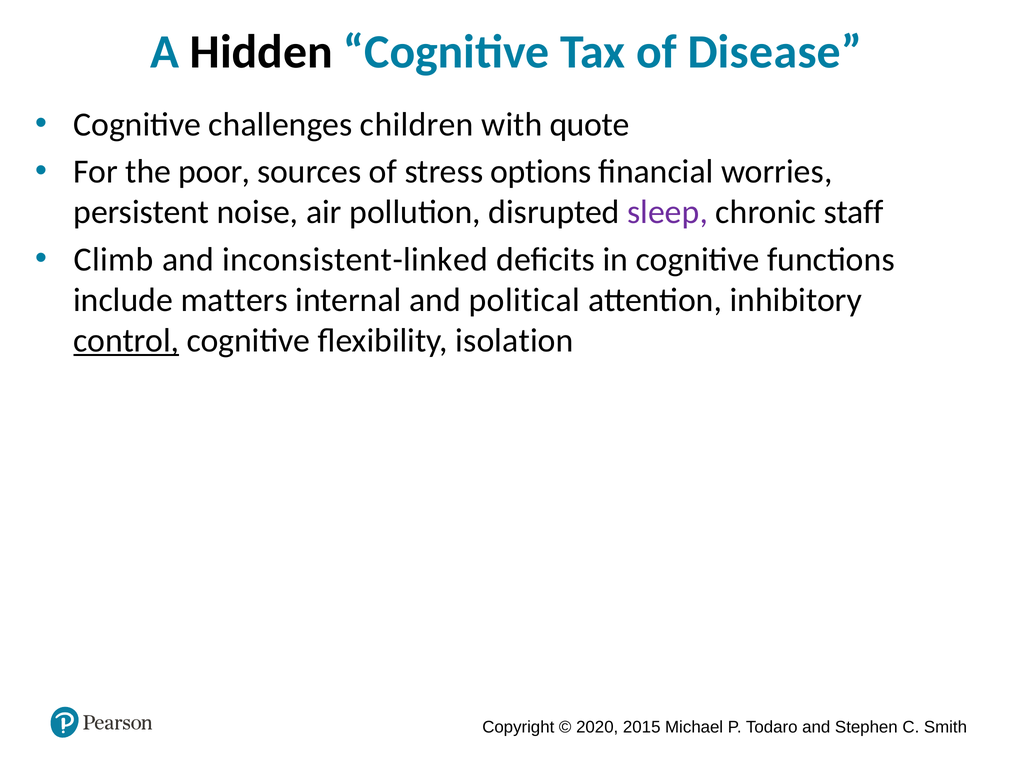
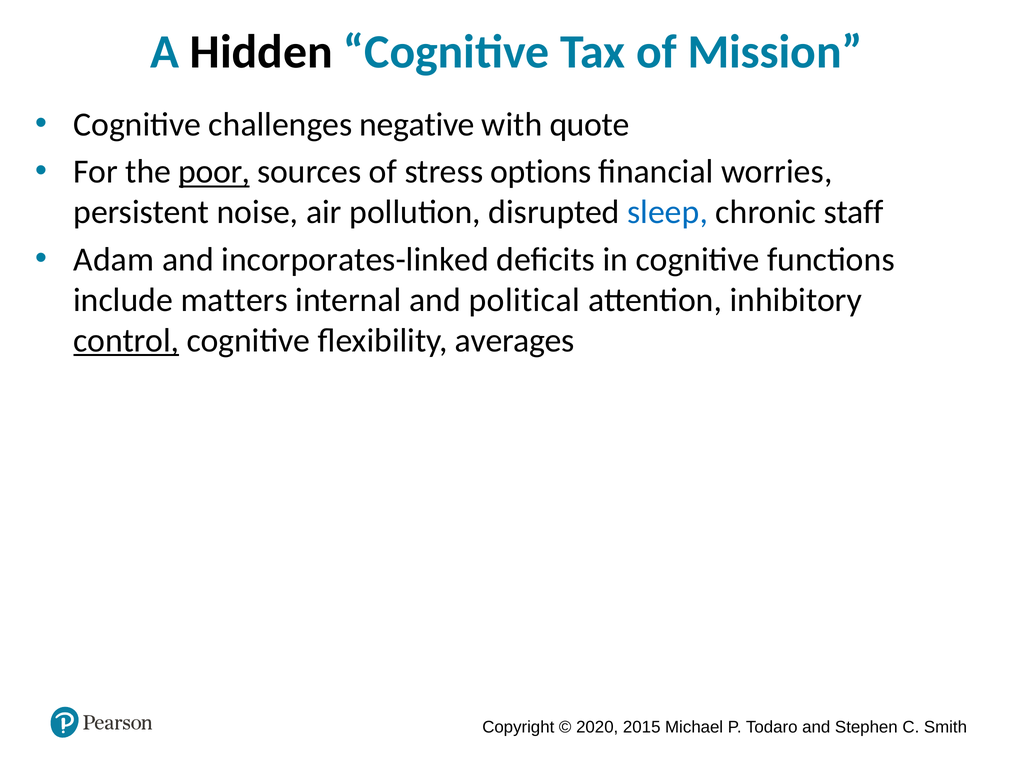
Disease: Disease -> Mission (775, 52)
children: children -> negative (417, 124)
poor underline: none -> present (214, 172)
sleep colour: purple -> blue (668, 212)
Climb: Climb -> Adam (114, 259)
inconsistent-linked: inconsistent-linked -> incorporates-linked (355, 259)
isolation: isolation -> averages (515, 341)
